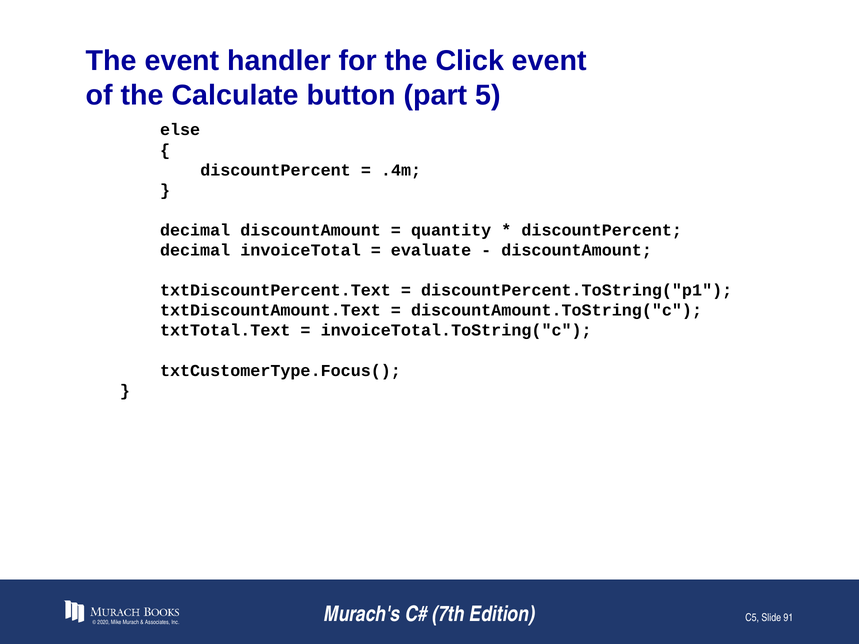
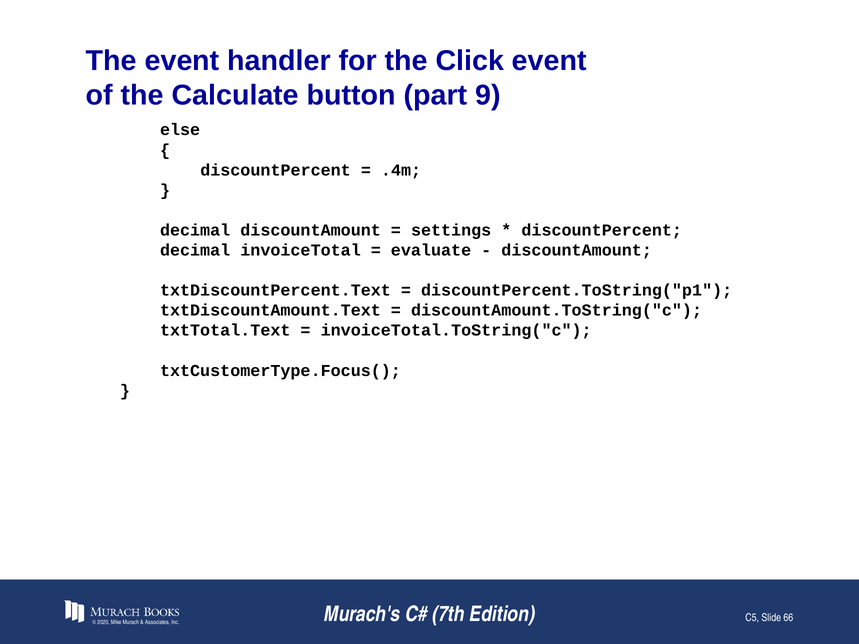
5: 5 -> 9 (488, 95)
quantity: quantity -> settings (451, 230)
91: 91 -> 66 (788, 618)
